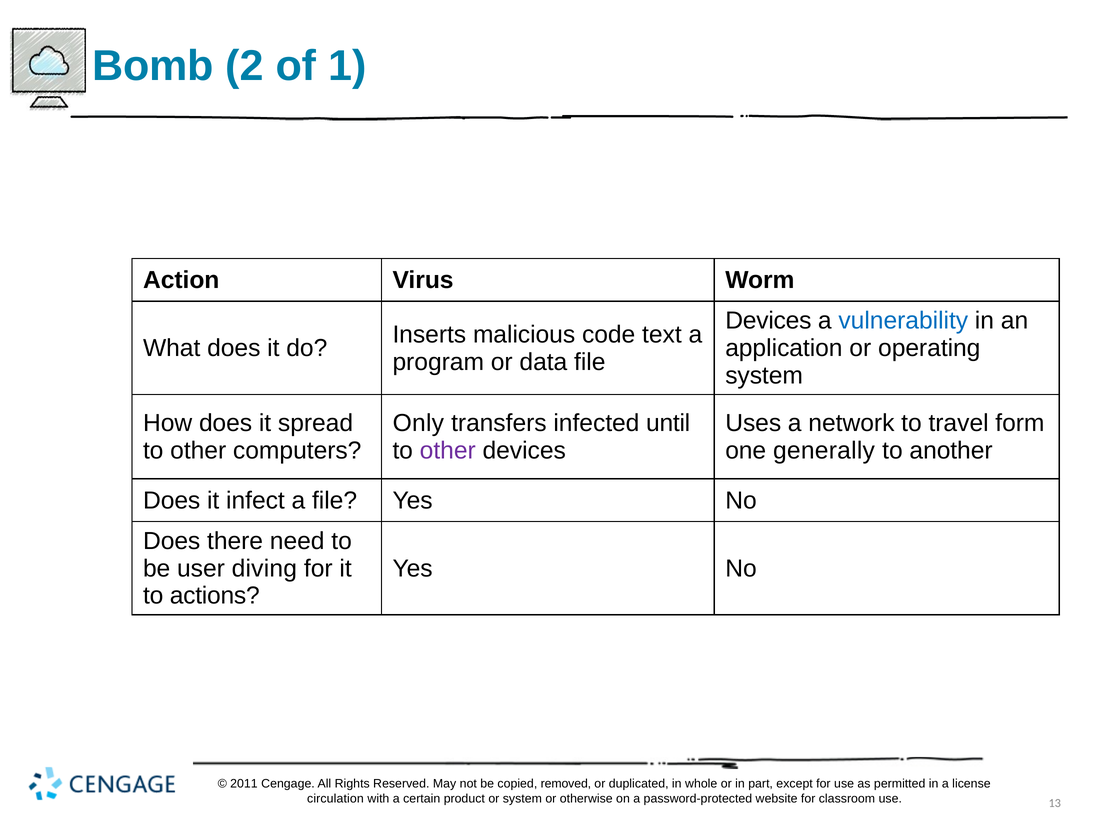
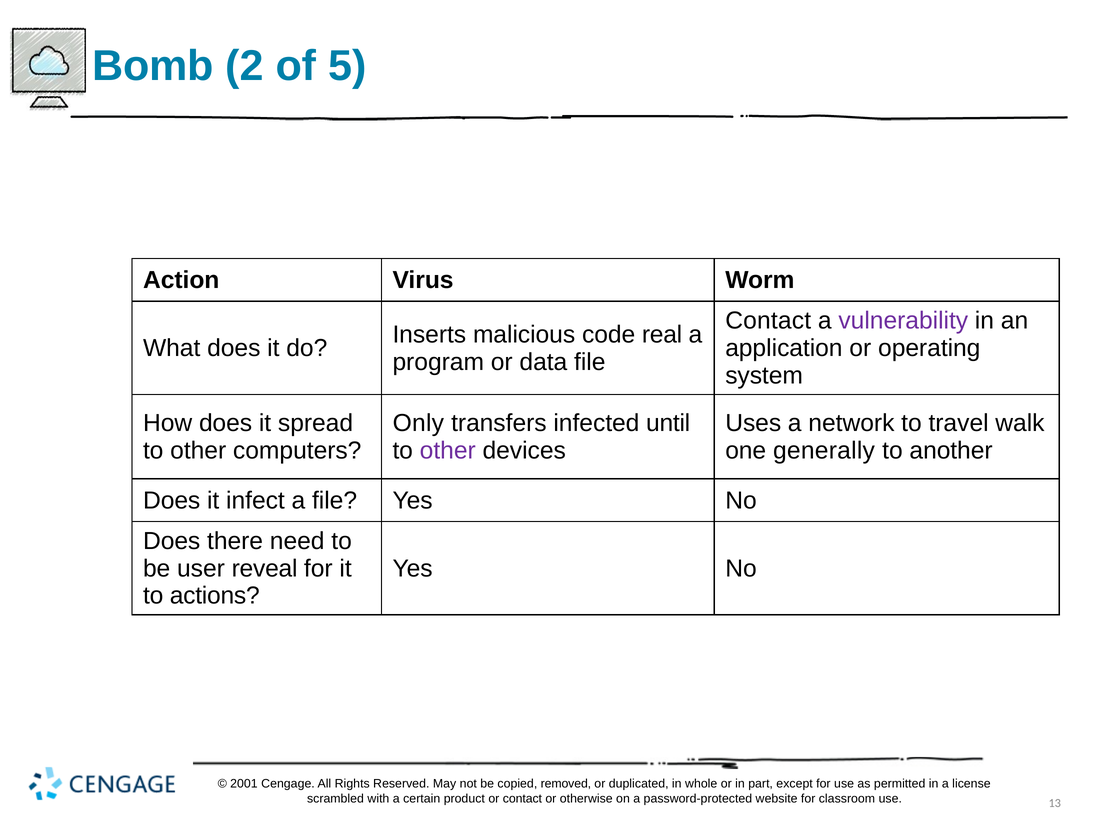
1: 1 -> 5 (347, 66)
Devices: Devices -> Contact (768, 321)
vulnerability colour: blue -> purple (903, 321)
text: text -> real (662, 335)
form: form -> walk (1020, 424)
diving: diving -> reveal (265, 569)
2011: 2011 -> 2001 (244, 785)
circulation: circulation -> scrambled (335, 799)
or system: system -> contact (522, 799)
